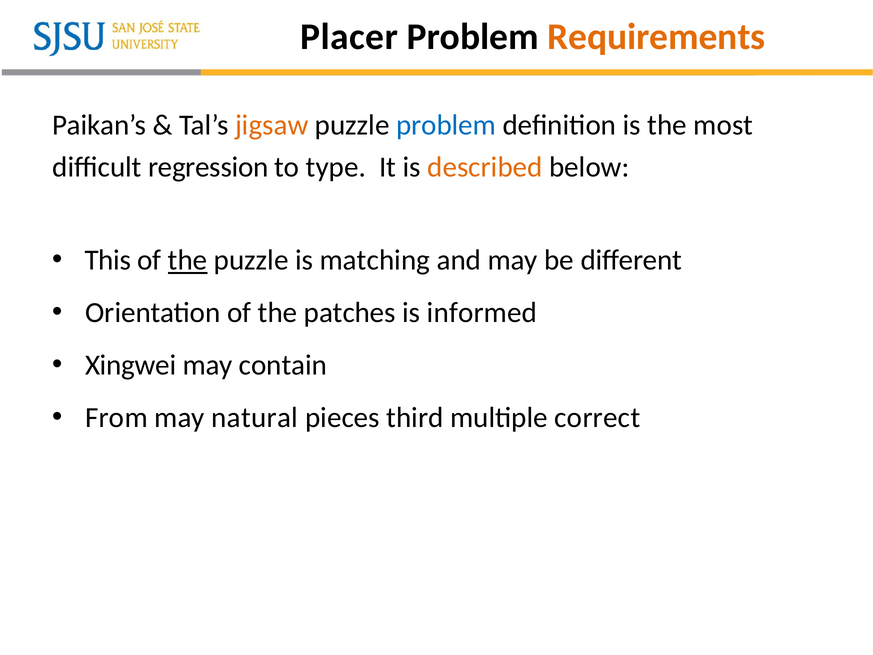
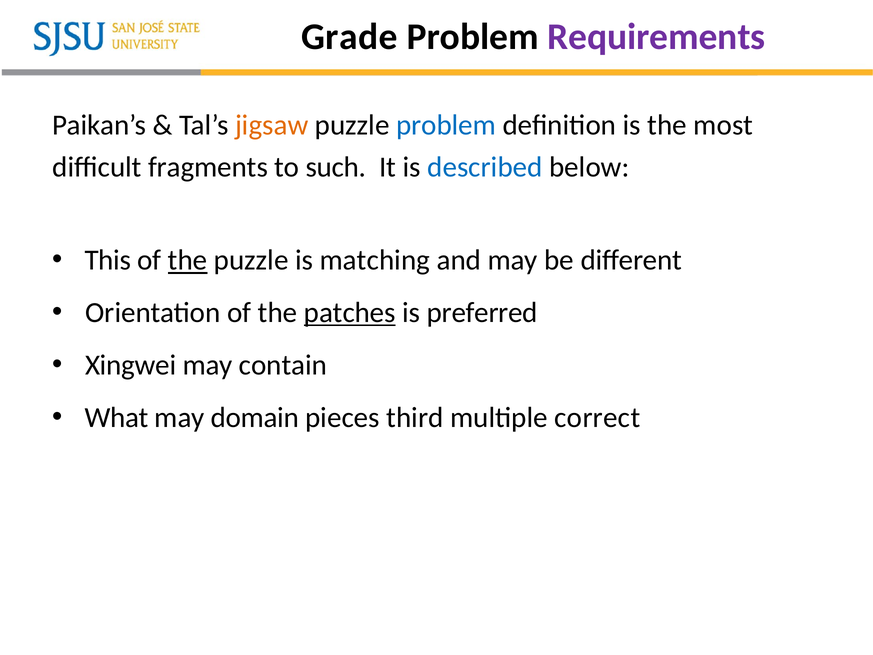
Placer: Placer -> Grade (349, 37)
Requirements colour: orange -> purple (656, 37)
regression: regression -> fragments (208, 167)
type: type -> such (336, 167)
described colour: orange -> blue (485, 167)
patches underline: none -> present (350, 313)
informed: informed -> preferred (482, 313)
From: From -> What (117, 417)
natural: natural -> domain (255, 417)
